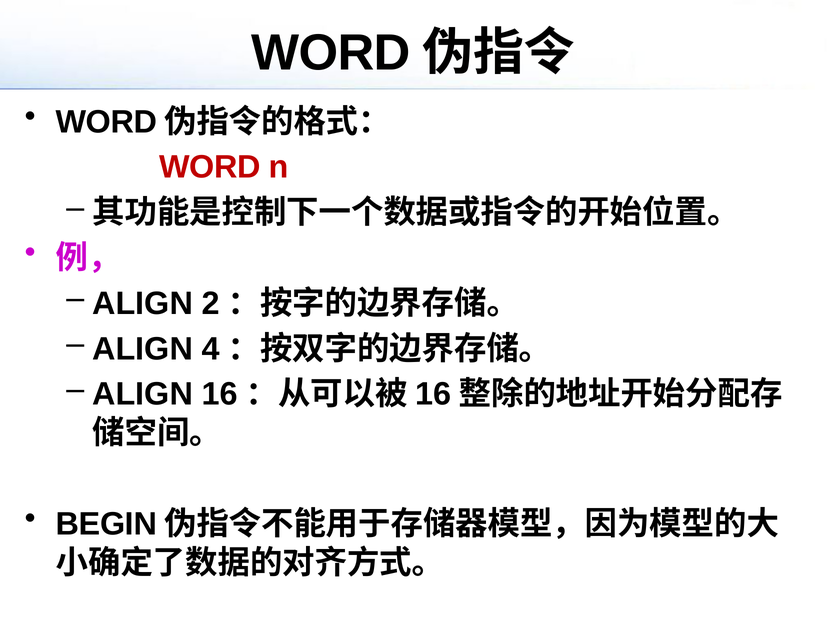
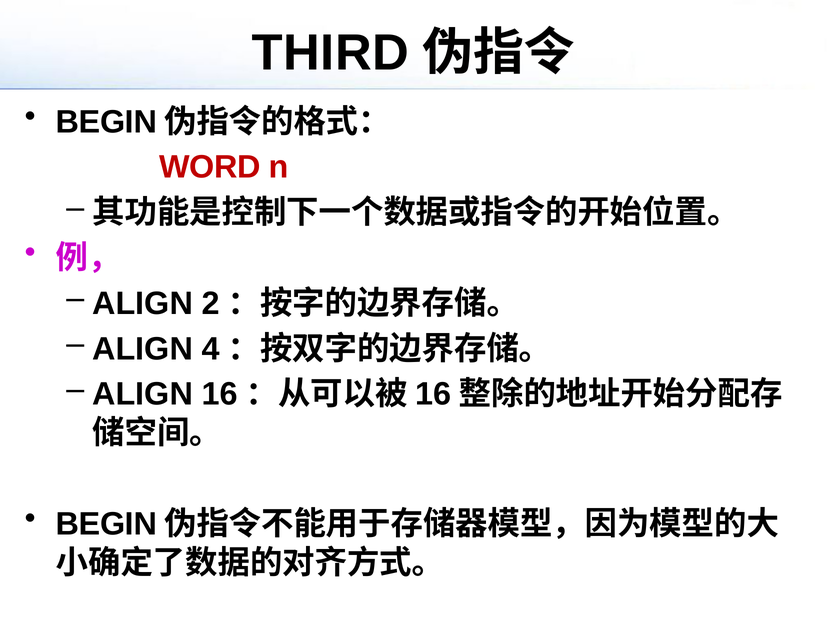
WORD: WORD -> THIRD (330, 53)
WORD: WORD -> BEGIN (106, 122)
